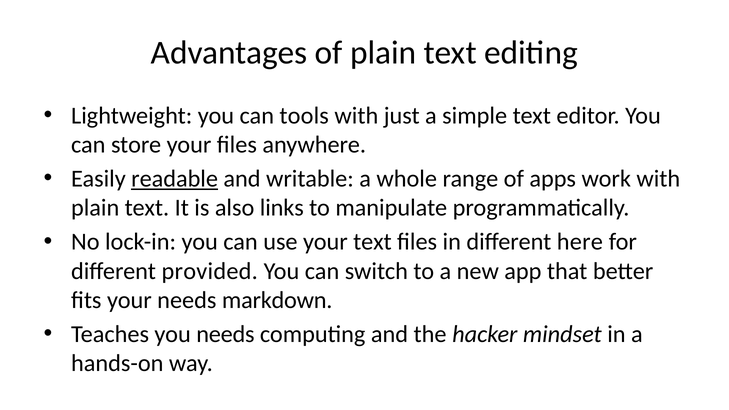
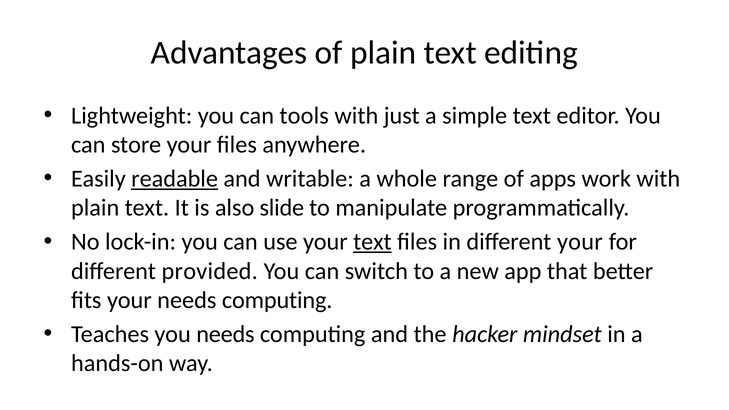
links: links -> slide (282, 208)
text underline: none -> present (372, 242)
different here: here -> your (580, 242)
your needs markdown: markdown -> computing (277, 300)
